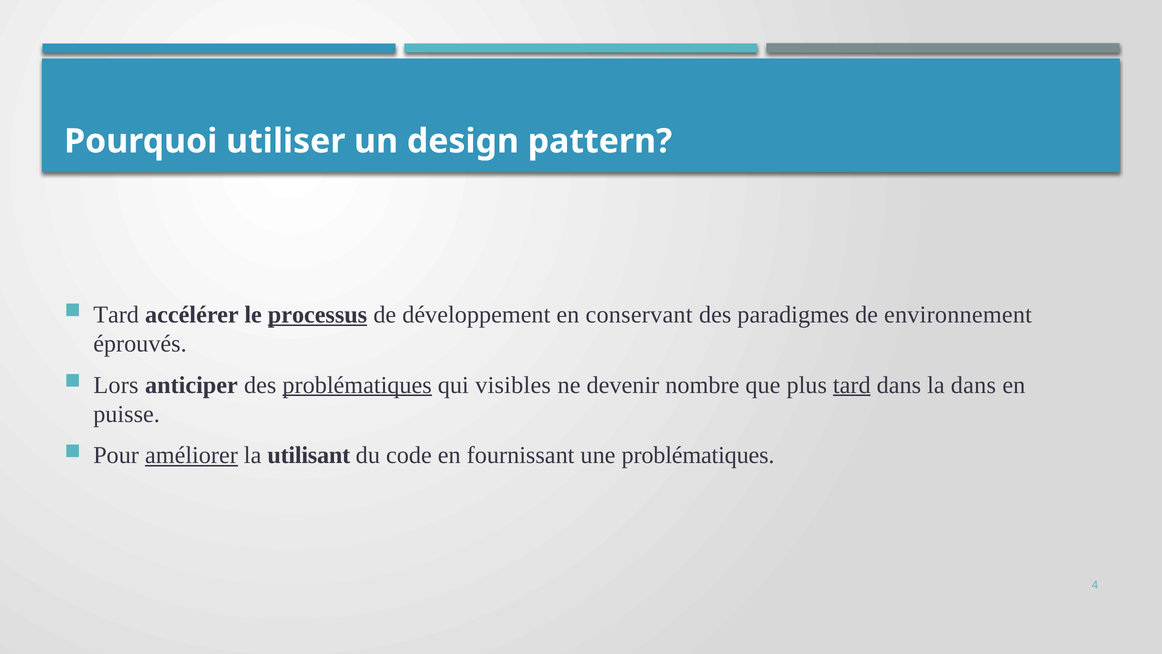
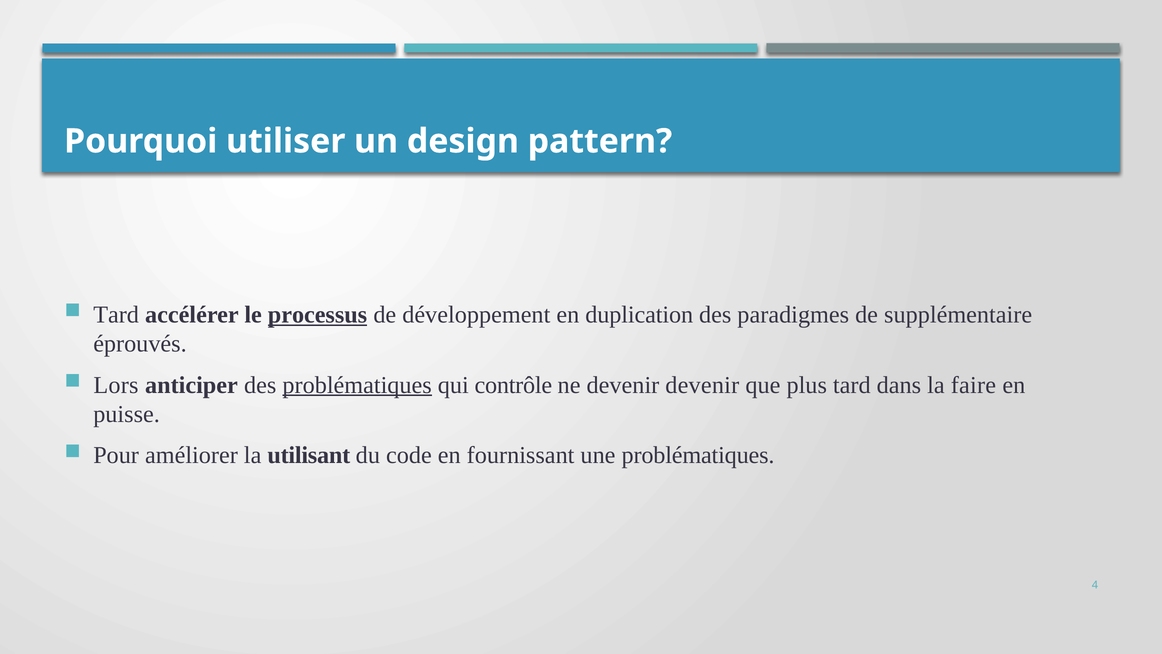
conservant: conservant -> duplication (639, 314)
environnement: environnement -> supplémentaire (958, 314)
visibles: visibles -> contrôle (513, 385)
devenir nombre: nombre -> devenir (702, 385)
tard underline: present -> none (852, 385)
la dans: dans -> faire (973, 385)
améliorer underline: present -> none (191, 455)
